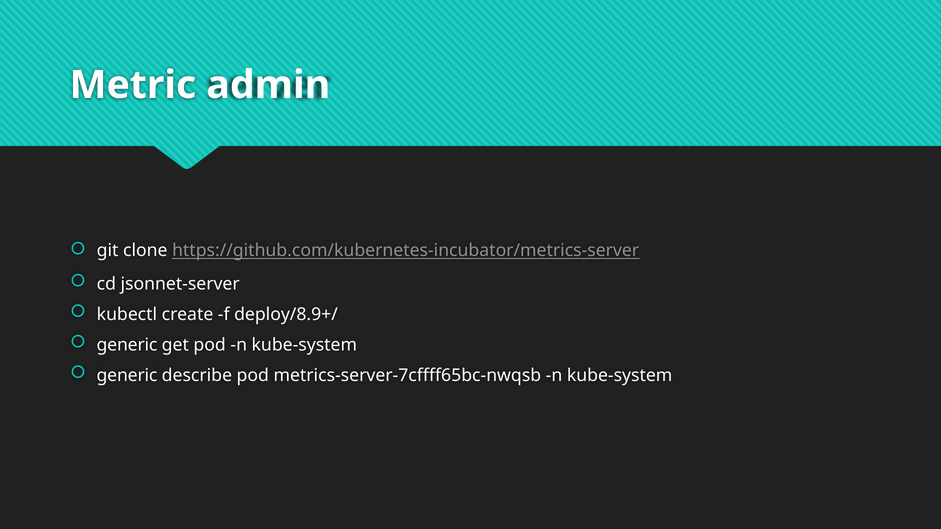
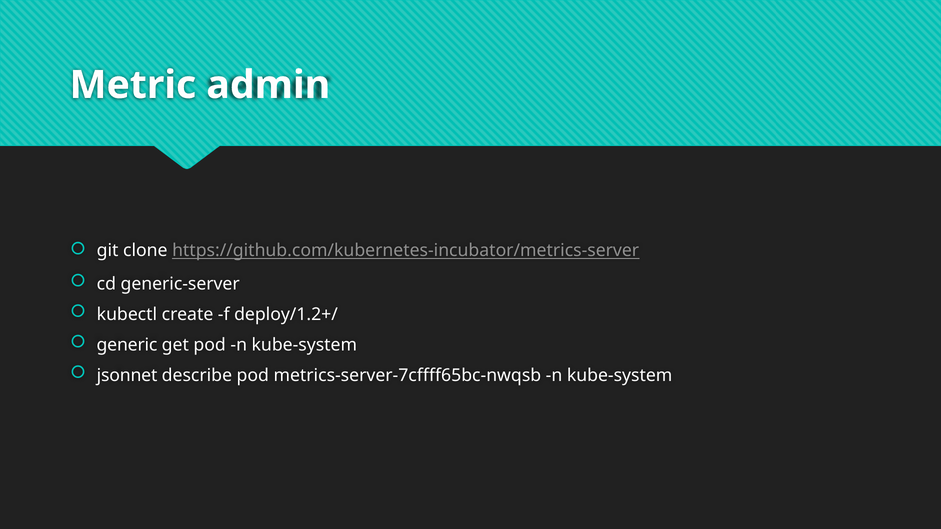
jsonnet-server: jsonnet-server -> generic-server (180, 284)
deploy/8.9+/: deploy/8.9+/ -> deploy/1.2+/ (286, 314)
generic: generic -> jsonnet (127, 376)
